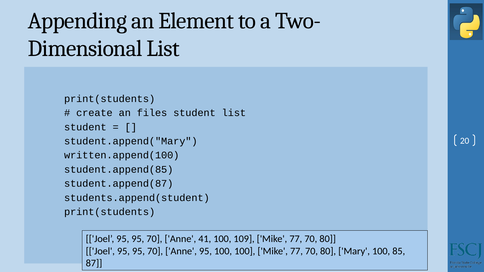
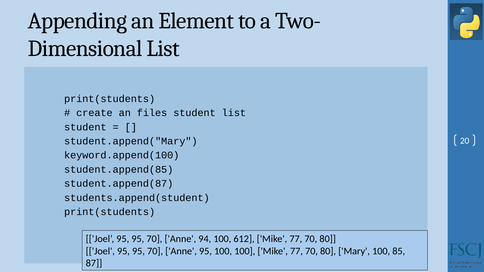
written.append(100: written.append(100 -> keyword.append(100 (122, 155)
41: 41 -> 94 (205, 239)
109: 109 -> 612 (244, 239)
